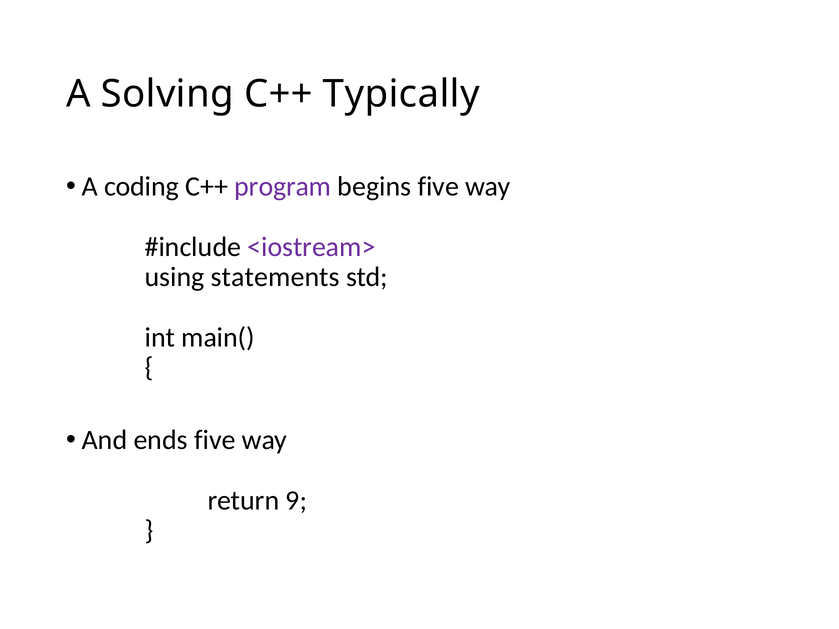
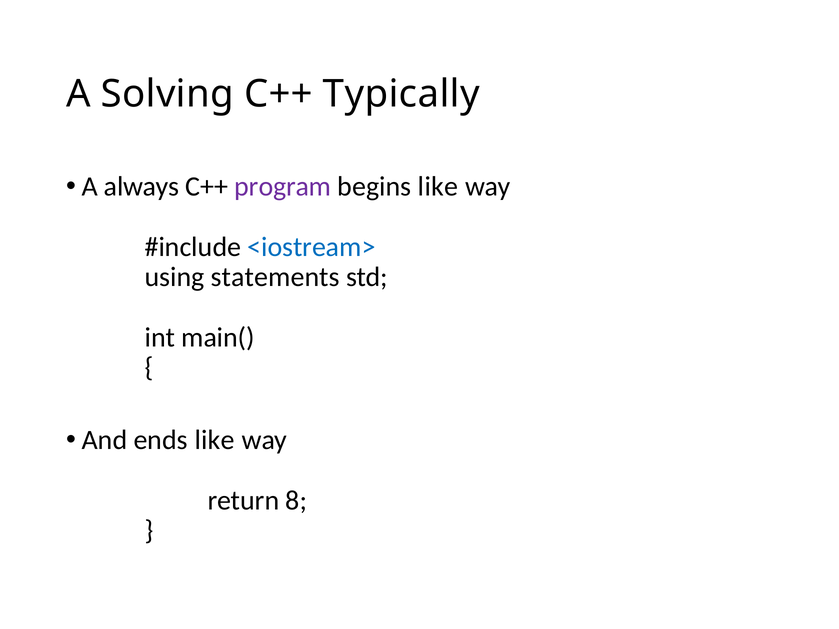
coding: coding -> always (142, 187)
begins five: five -> like (438, 187)
<iostream> colour: purple -> blue (311, 247)
ends five: five -> like (215, 440)
9: 9 -> 8 (296, 501)
